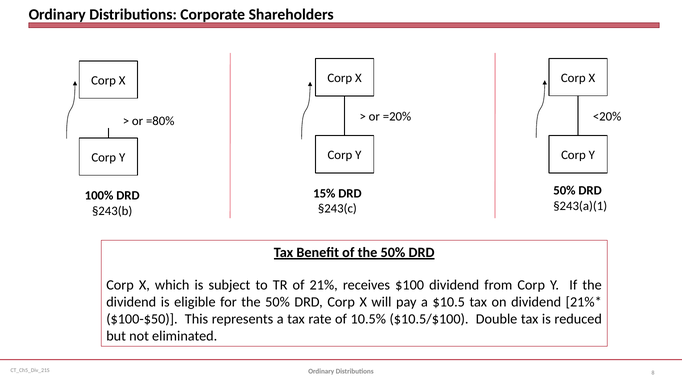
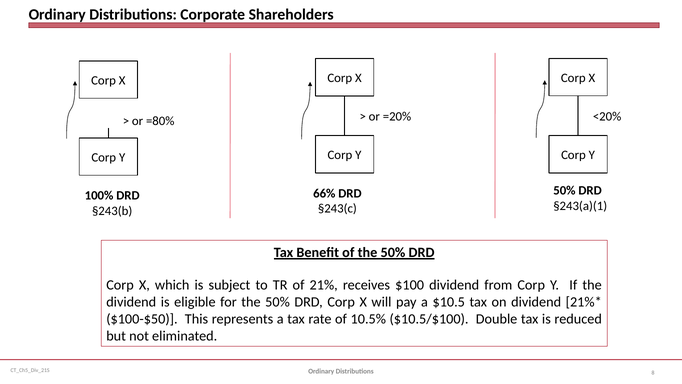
15%: 15% -> 66% (324, 193)
